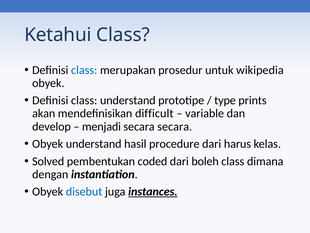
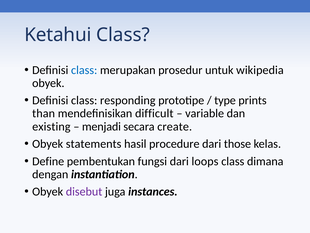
class understand: understand -> responding (128, 100)
akan: akan -> than (44, 113)
develop: develop -> existing (51, 126)
secara secara: secara -> create (175, 126)
Obyek understand: understand -> statements (94, 144)
harus: harus -> those (237, 144)
Solved: Solved -> Define (48, 161)
coded: coded -> fungsi (152, 161)
boleh: boleh -> loops (205, 161)
disebut colour: blue -> purple (84, 191)
instances underline: present -> none (153, 191)
